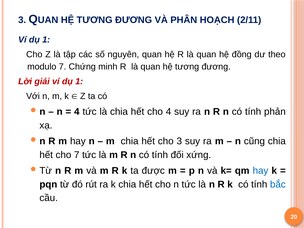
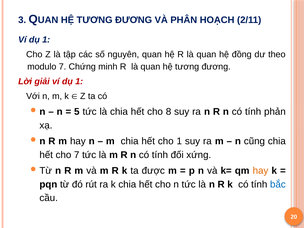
4: 4 -> 5 (77, 112)
cho 4: 4 -> 8 (169, 112)
cho 3: 3 -> 1 (179, 141)
hay colour: blue -> orange (261, 171)
